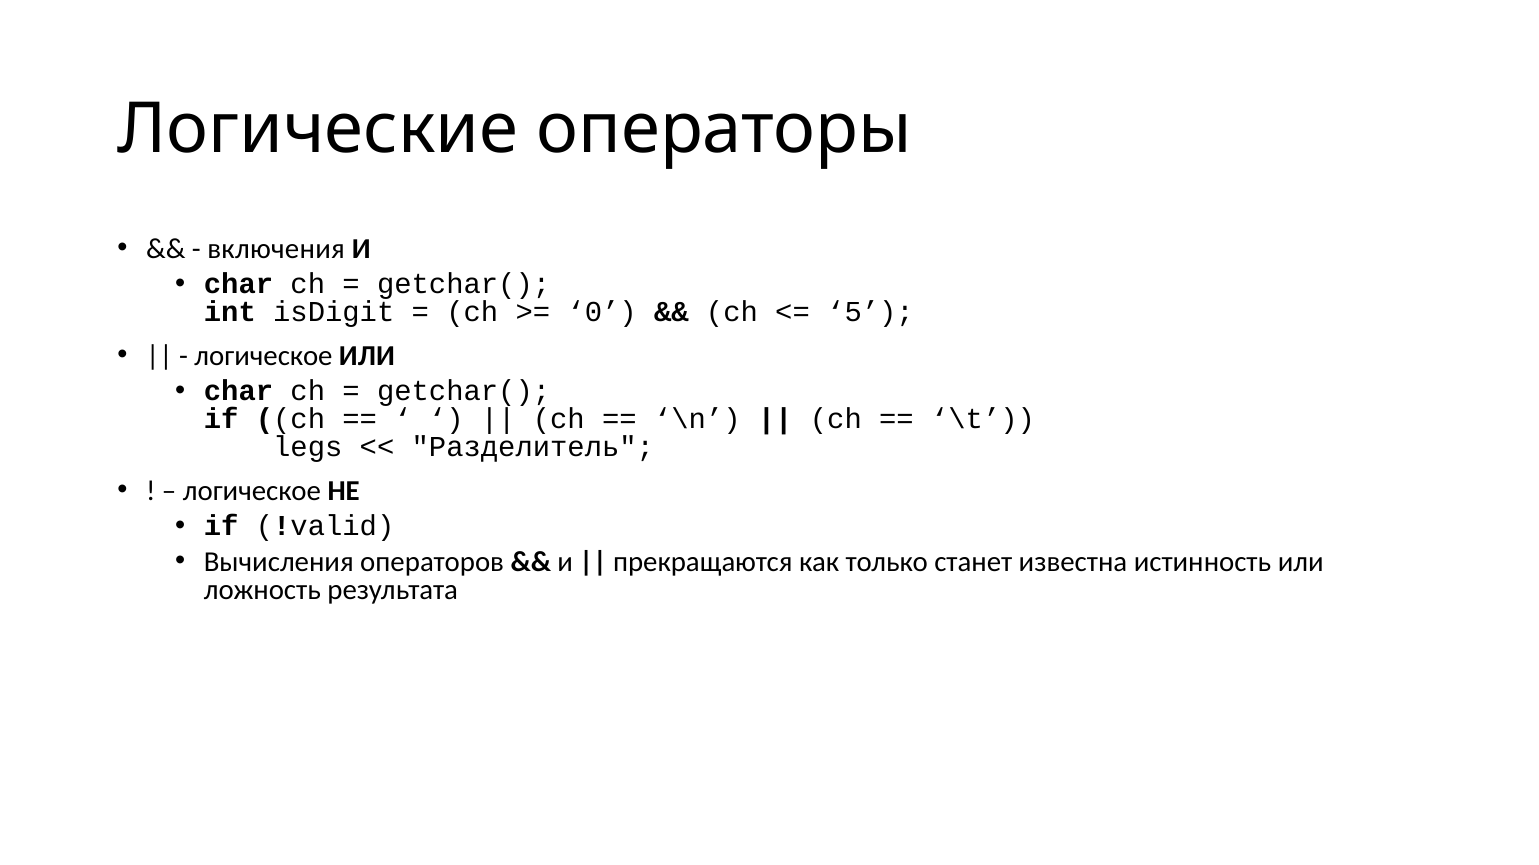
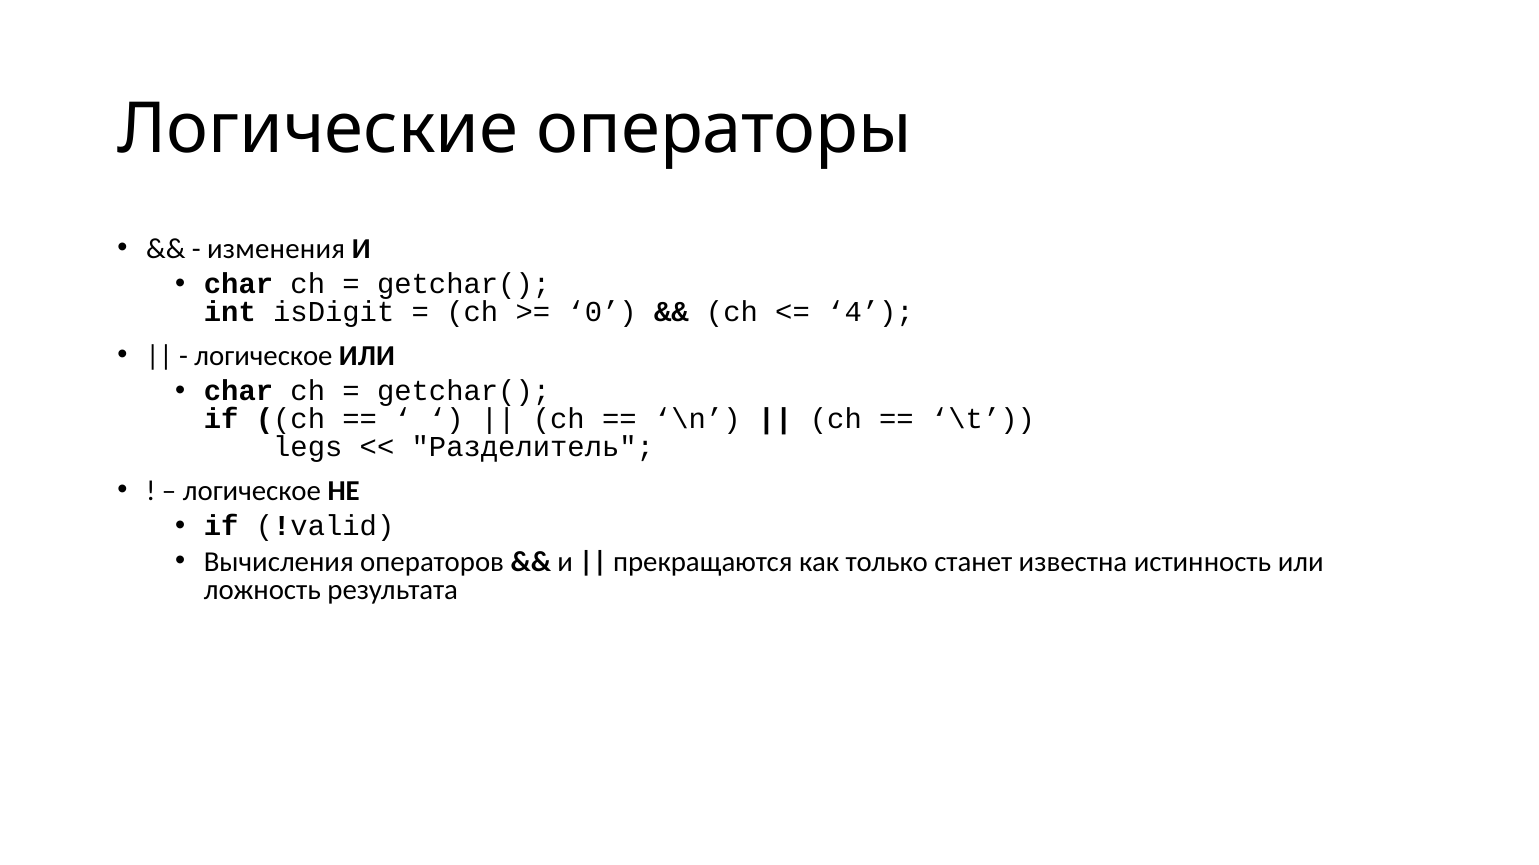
включения: включения -> изменения (276, 249)
5: 5 -> 4 (870, 312)
